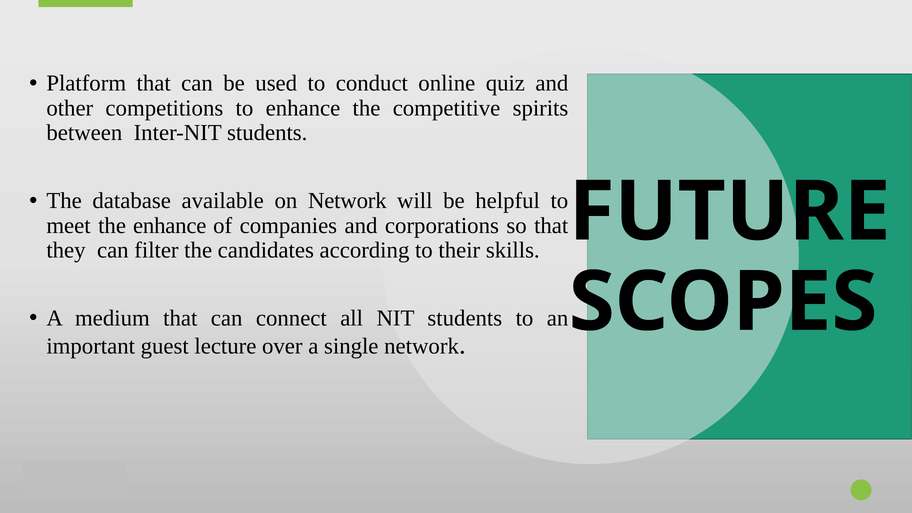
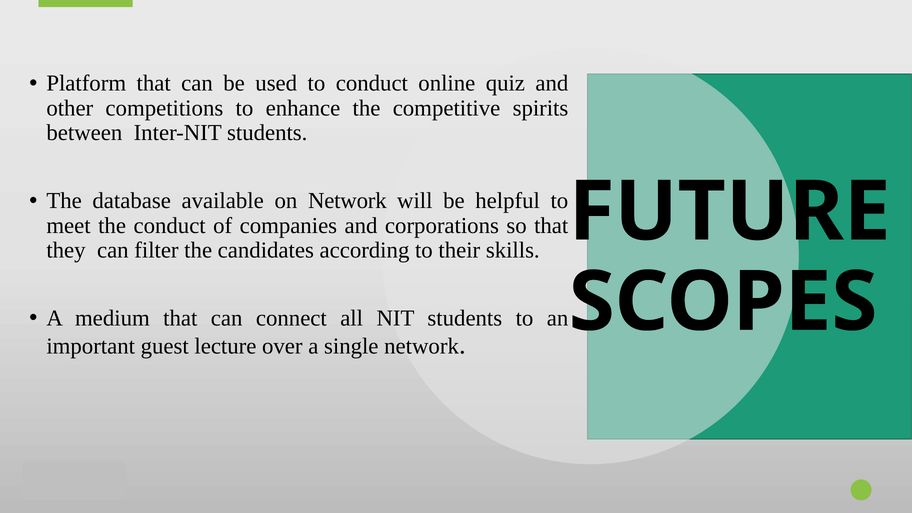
the enhance: enhance -> conduct (170, 226)
